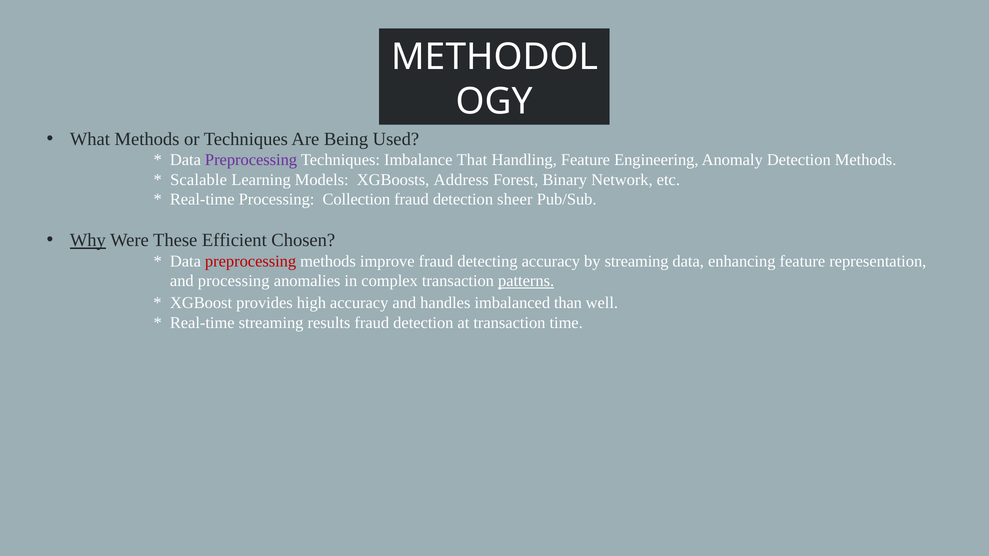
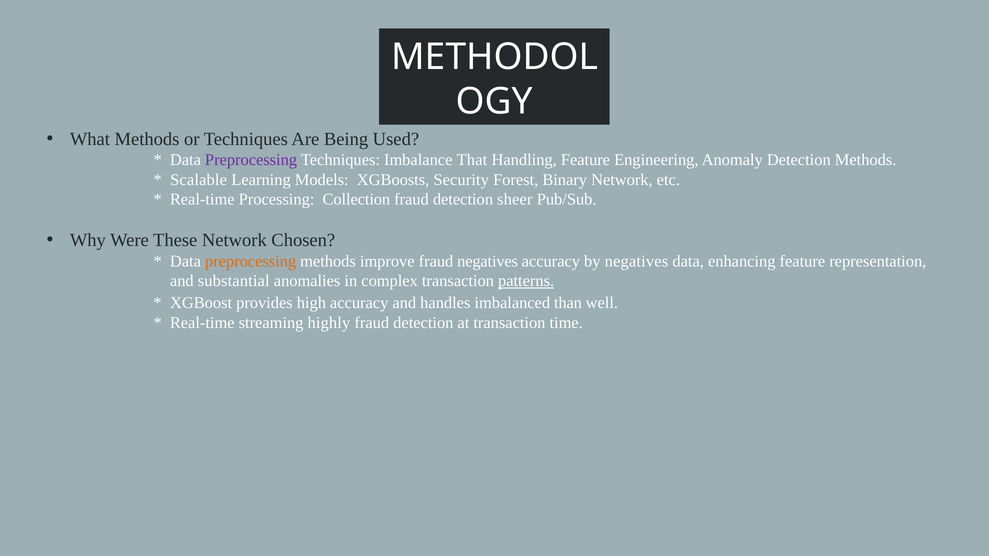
Address: Address -> Security (461, 180)
Why underline: present -> none (88, 240)
These Efficient: Efficient -> Network (234, 240)
preprocessing colour: red -> orange (251, 261)
fraud detecting: detecting -> negatives (488, 261)
by streaming: streaming -> negatives (636, 261)
and processing: processing -> substantial (234, 281)
results: results -> highly (329, 323)
